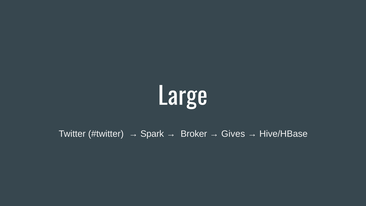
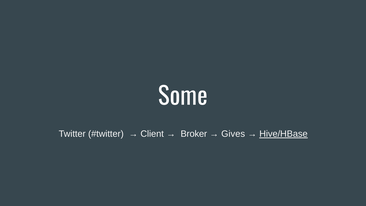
Large: Large -> Some (183, 97)
Spark: Spark -> Client (152, 134)
Hive/HBase underline: none -> present (283, 134)
